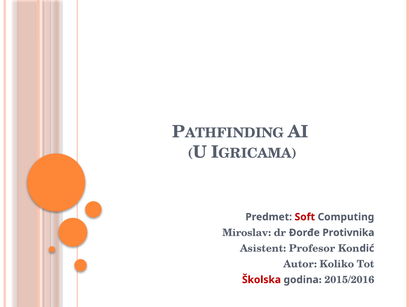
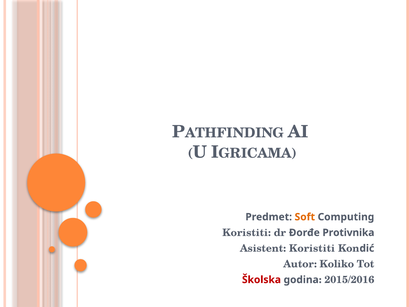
Soft colour: red -> orange (305, 217)
Miroslav: Miroslav -> Koristiti (247, 232)
Asistent Profesor: Profesor -> Koristiti (312, 248)
